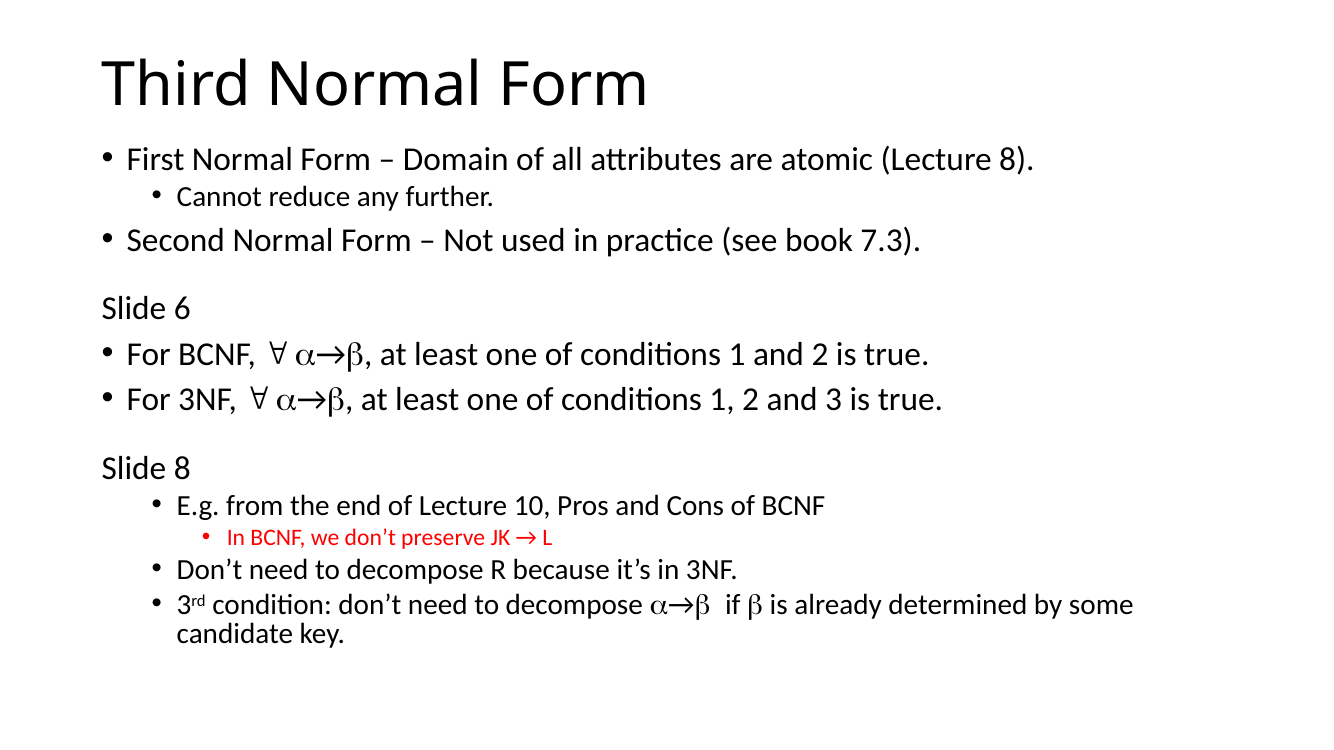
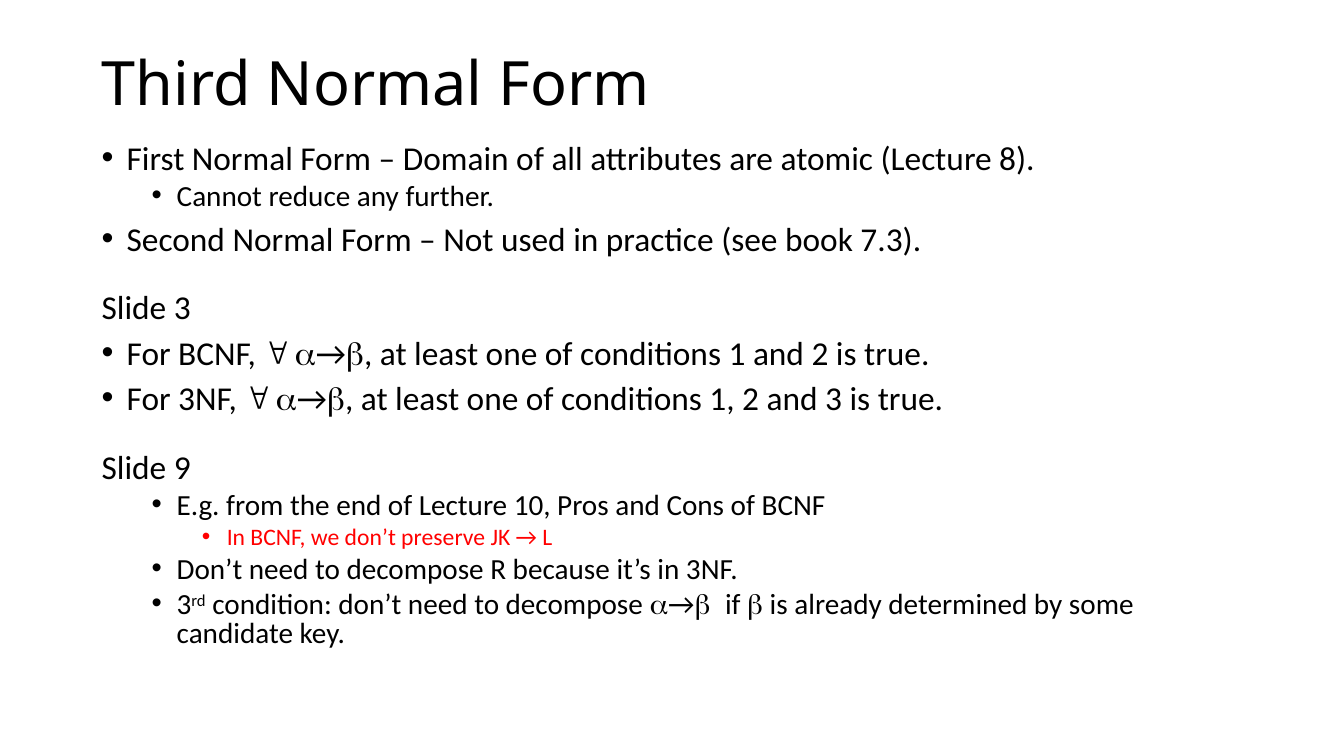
Slide 6: 6 -> 3 (182, 309)
Slide 8: 8 -> 9 (182, 468)
